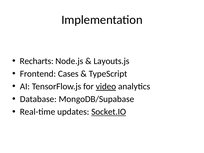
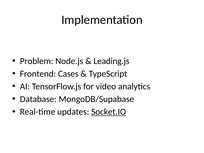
Recharts: Recharts -> Problem (37, 61)
Layouts.js: Layouts.js -> Leading.js (111, 61)
video underline: present -> none (106, 86)
